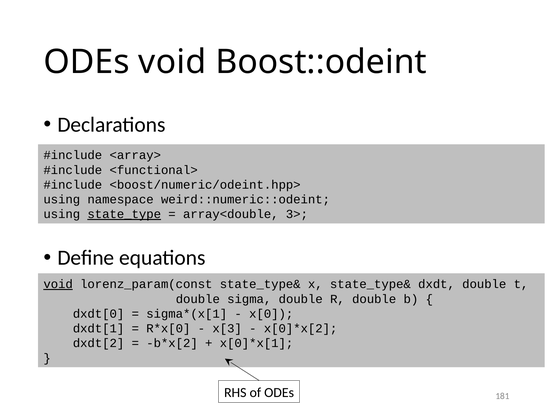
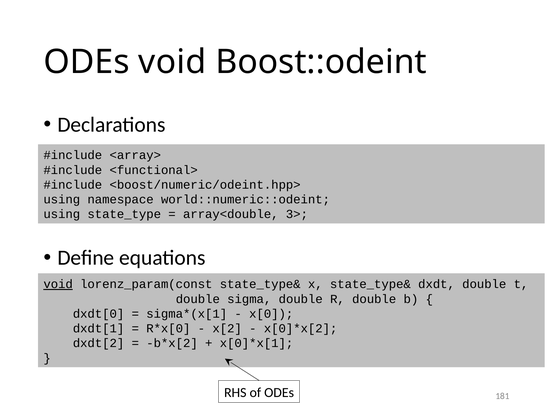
weird::numeric::odeint: weird::numeric::odeint -> world::numeric::odeint (246, 199)
state_type underline: present -> none (124, 214)
x[3: x[3 -> x[2 (227, 328)
